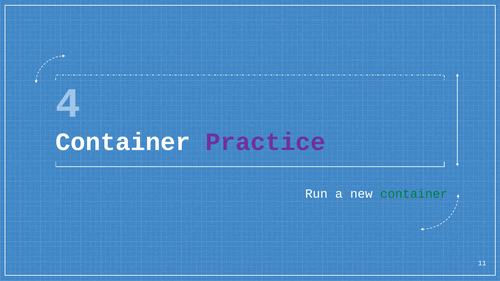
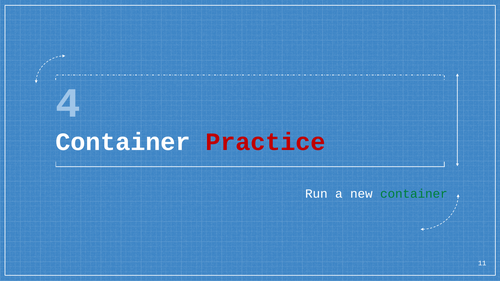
Practice colour: purple -> red (265, 142)
